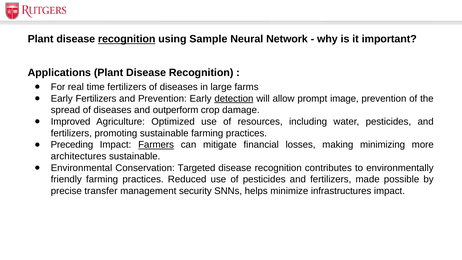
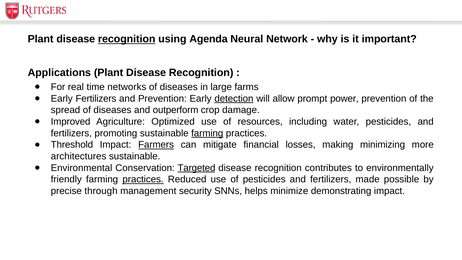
Sample: Sample -> Agenda (209, 39)
time fertilizers: fertilizers -> networks (127, 87)
image: image -> power (344, 99)
farming underline: none -> present (207, 133)
Preceding: Preceding -> Threshold (72, 145)
Targeted underline: none -> present (197, 168)
practices underline: none -> present (143, 179)
transfer: transfer -> through (101, 191)
infrastructures: infrastructures -> demonstrating (341, 191)
